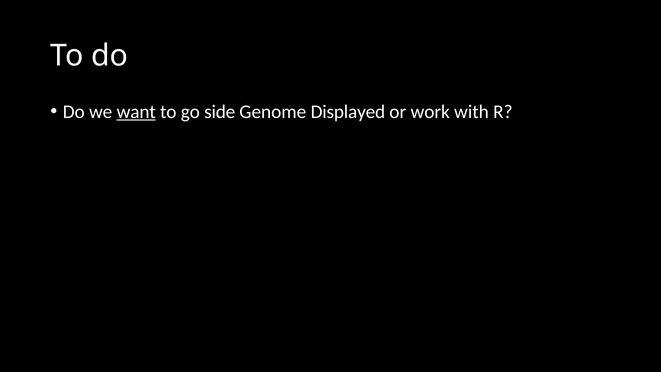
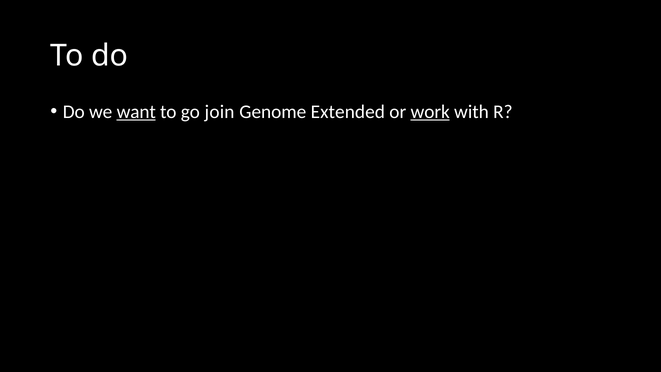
side: side -> join (220, 112)
Displayed: Displayed -> Extended (348, 112)
work underline: none -> present (430, 112)
